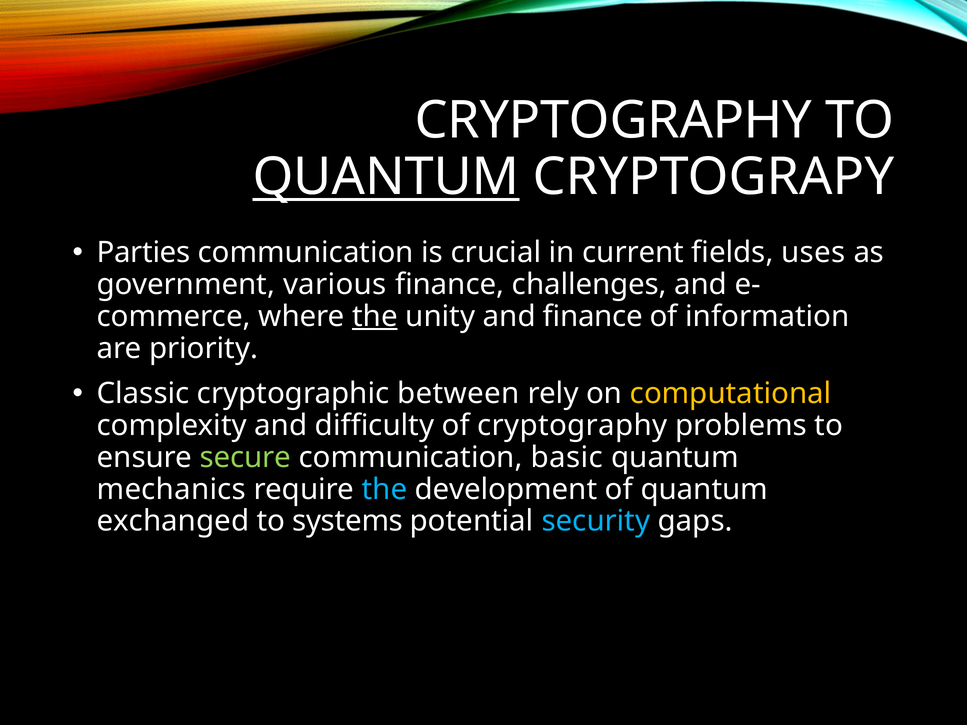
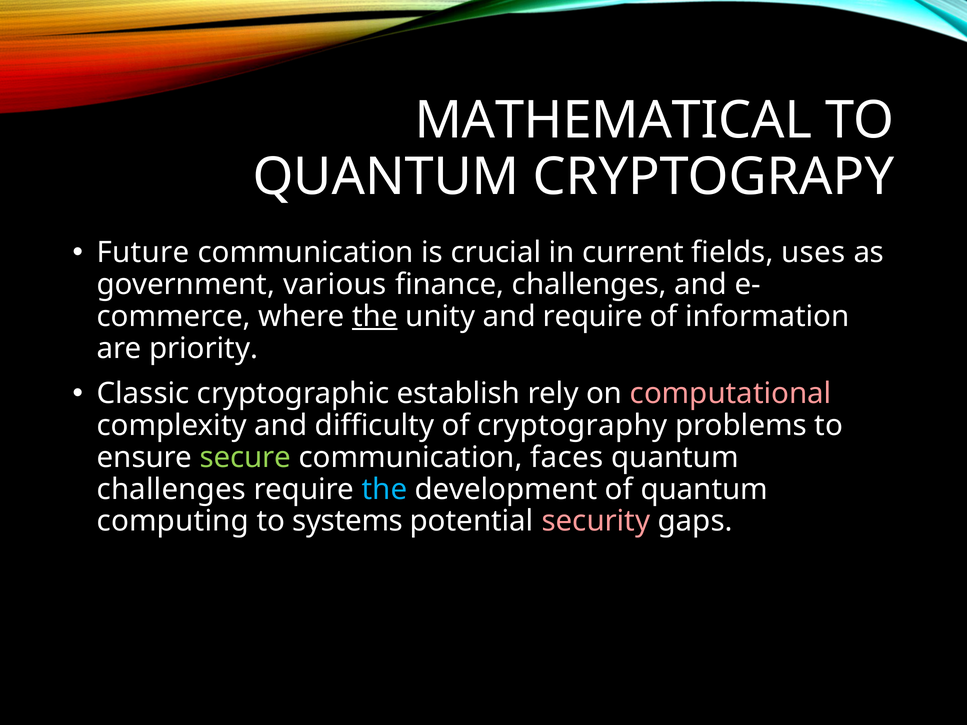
CRYPTOGRAPHY: CRYPTOGRAPHY -> MATHEMATICAL (613, 121)
QUANTUM underline: present -> none (386, 177)
Parties: Parties -> Future (143, 253)
and finance: finance -> require (593, 316)
between: between -> establish (458, 394)
computational colour: yellow -> pink (731, 394)
basic: basic -> faces (567, 458)
mechanics: mechanics -> challenges (171, 489)
exchanged: exchanged -> computing (173, 521)
security colour: light blue -> pink (596, 521)
